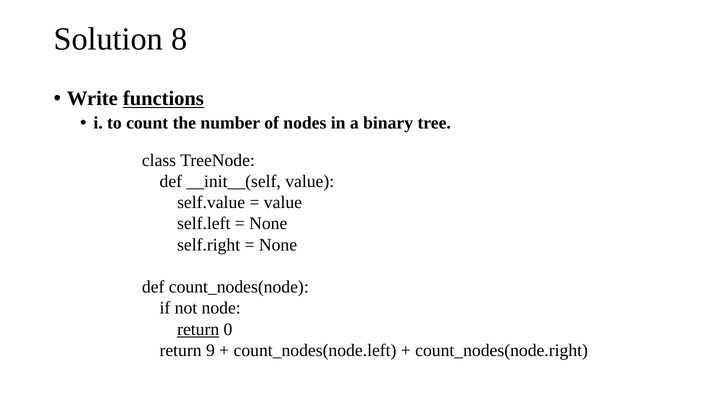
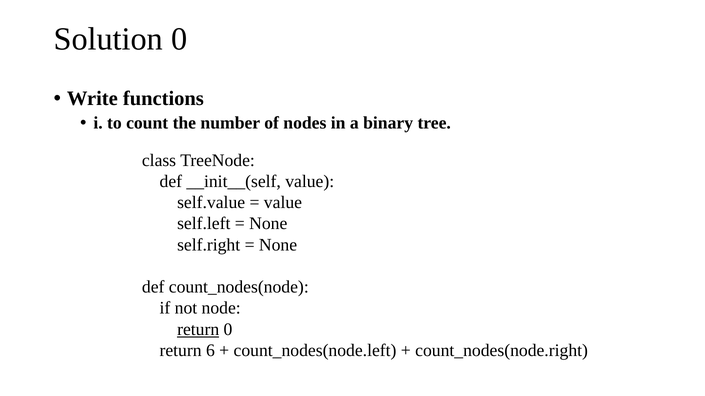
Solution 8: 8 -> 0 (179, 39)
functions underline: present -> none (163, 99)
9: 9 -> 6 (210, 351)
